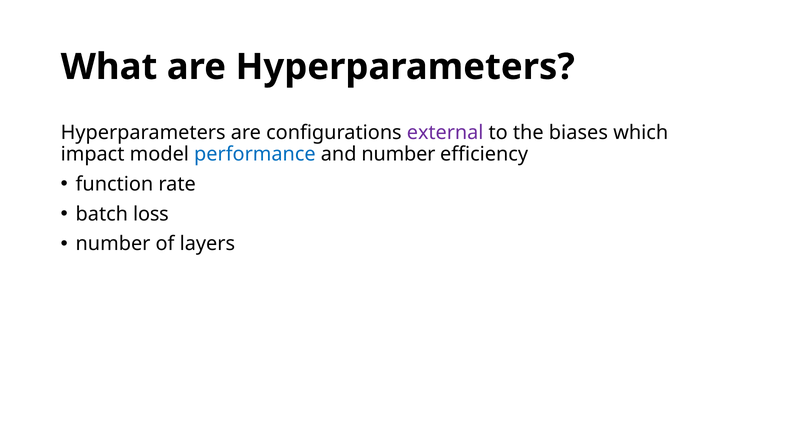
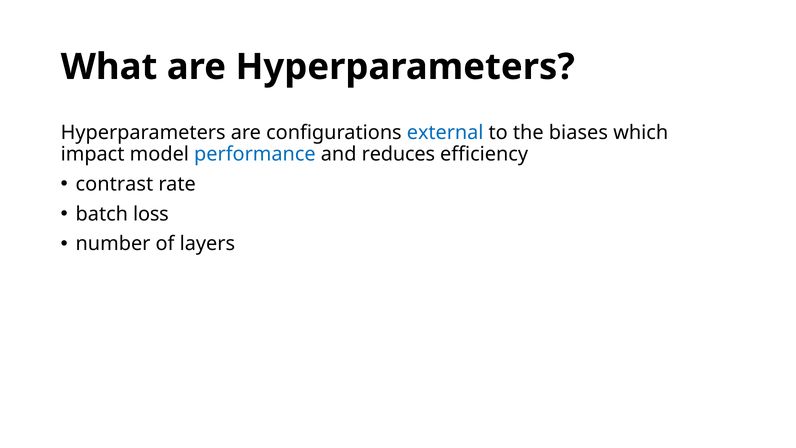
external colour: purple -> blue (445, 133)
and number: number -> reduces (398, 154)
function: function -> contrast (114, 184)
